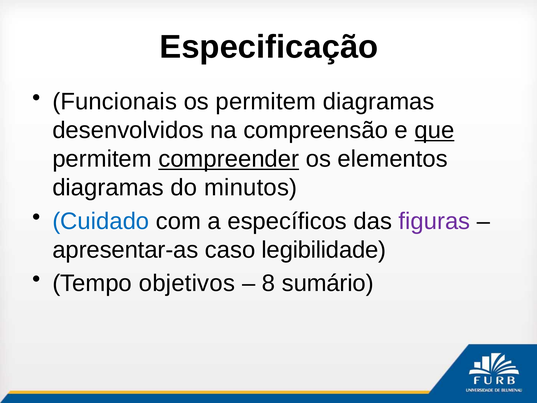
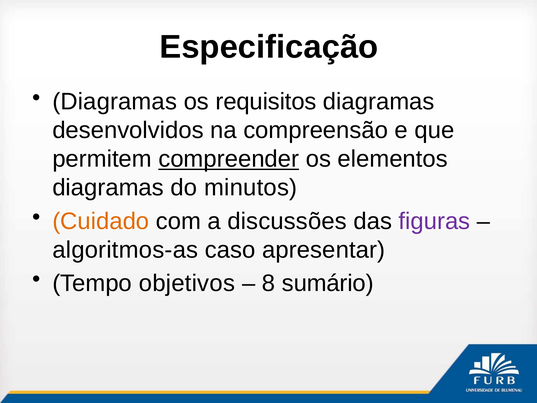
Funcionais: Funcionais -> Diagramas (115, 102)
os permitem: permitem -> requisitos (266, 102)
que underline: present -> none (434, 130)
Cuidado colour: blue -> orange (101, 221)
específicos: específicos -> discussões (287, 221)
apresentar-as: apresentar-as -> algoritmos-as (125, 250)
legibilidade: legibilidade -> apresentar (324, 250)
